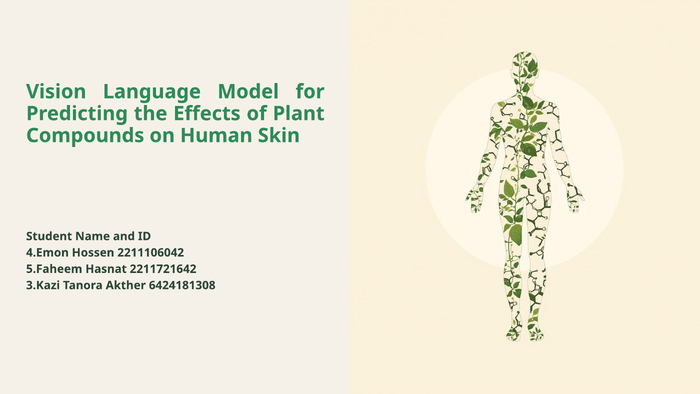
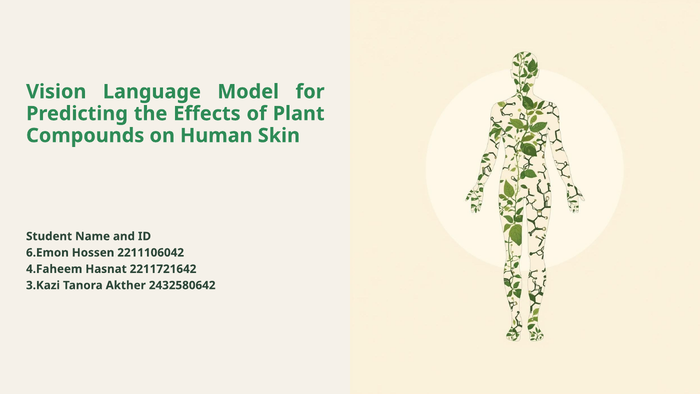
4.Emon: 4.Emon -> 6.Emon (47, 253)
5.Faheem: 5.Faheem -> 4.Faheem (54, 269)
6424181308: 6424181308 -> 2432580642 (182, 285)
